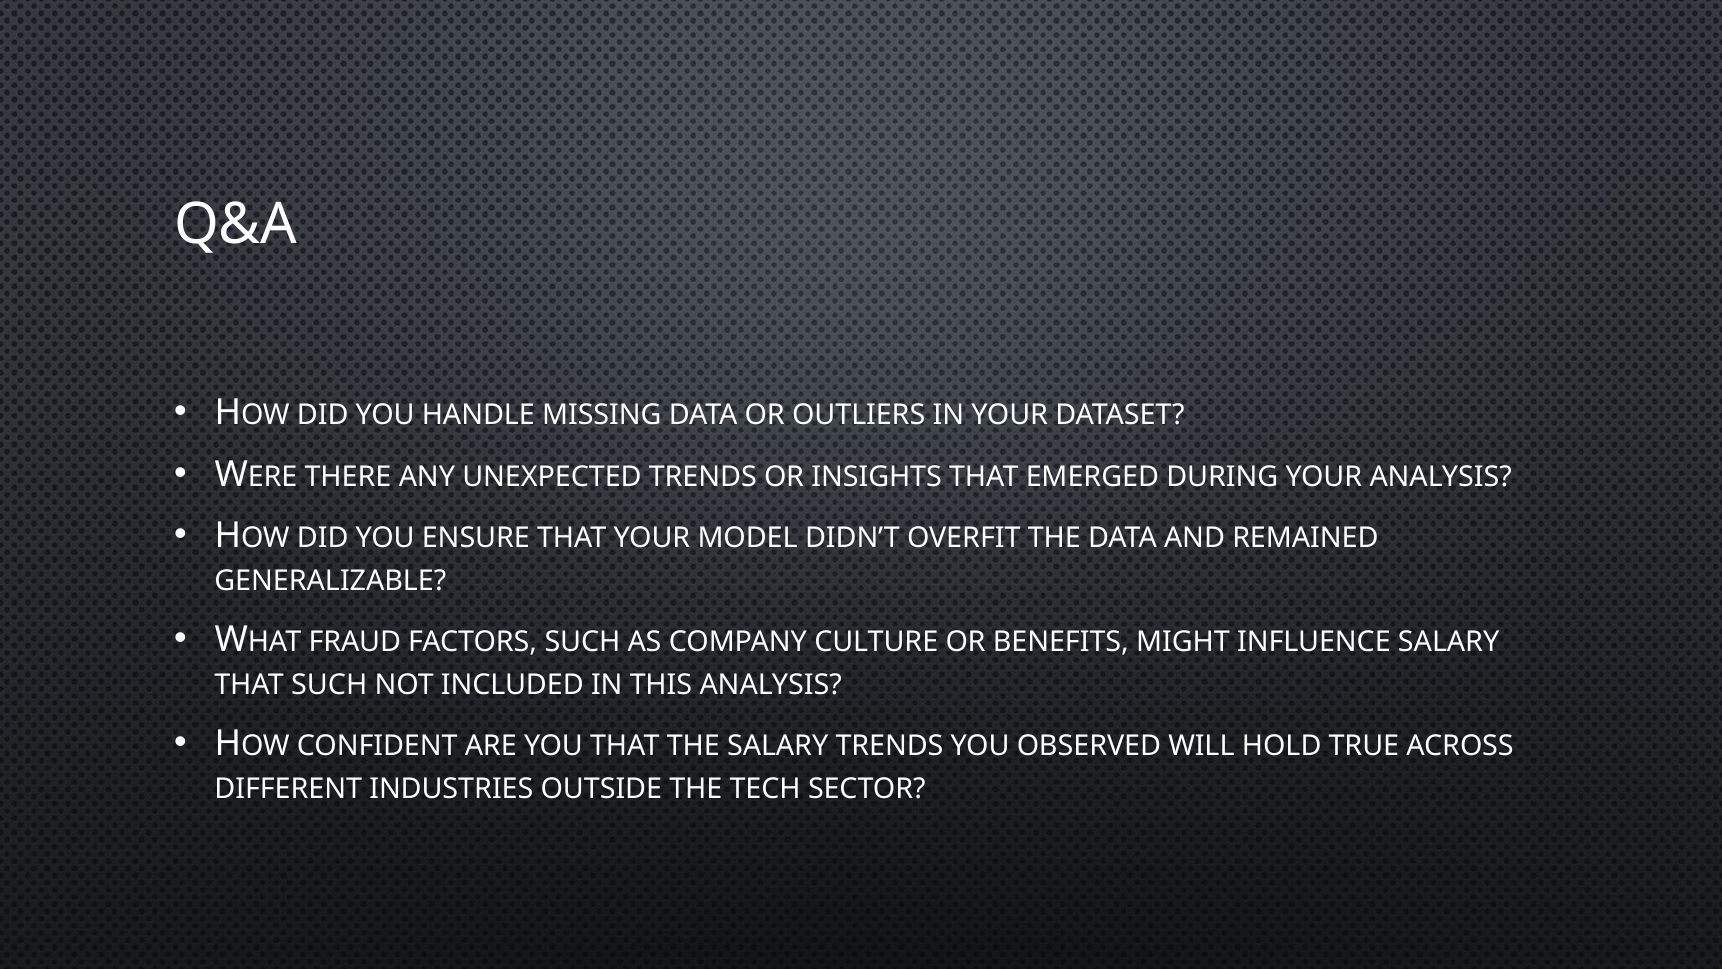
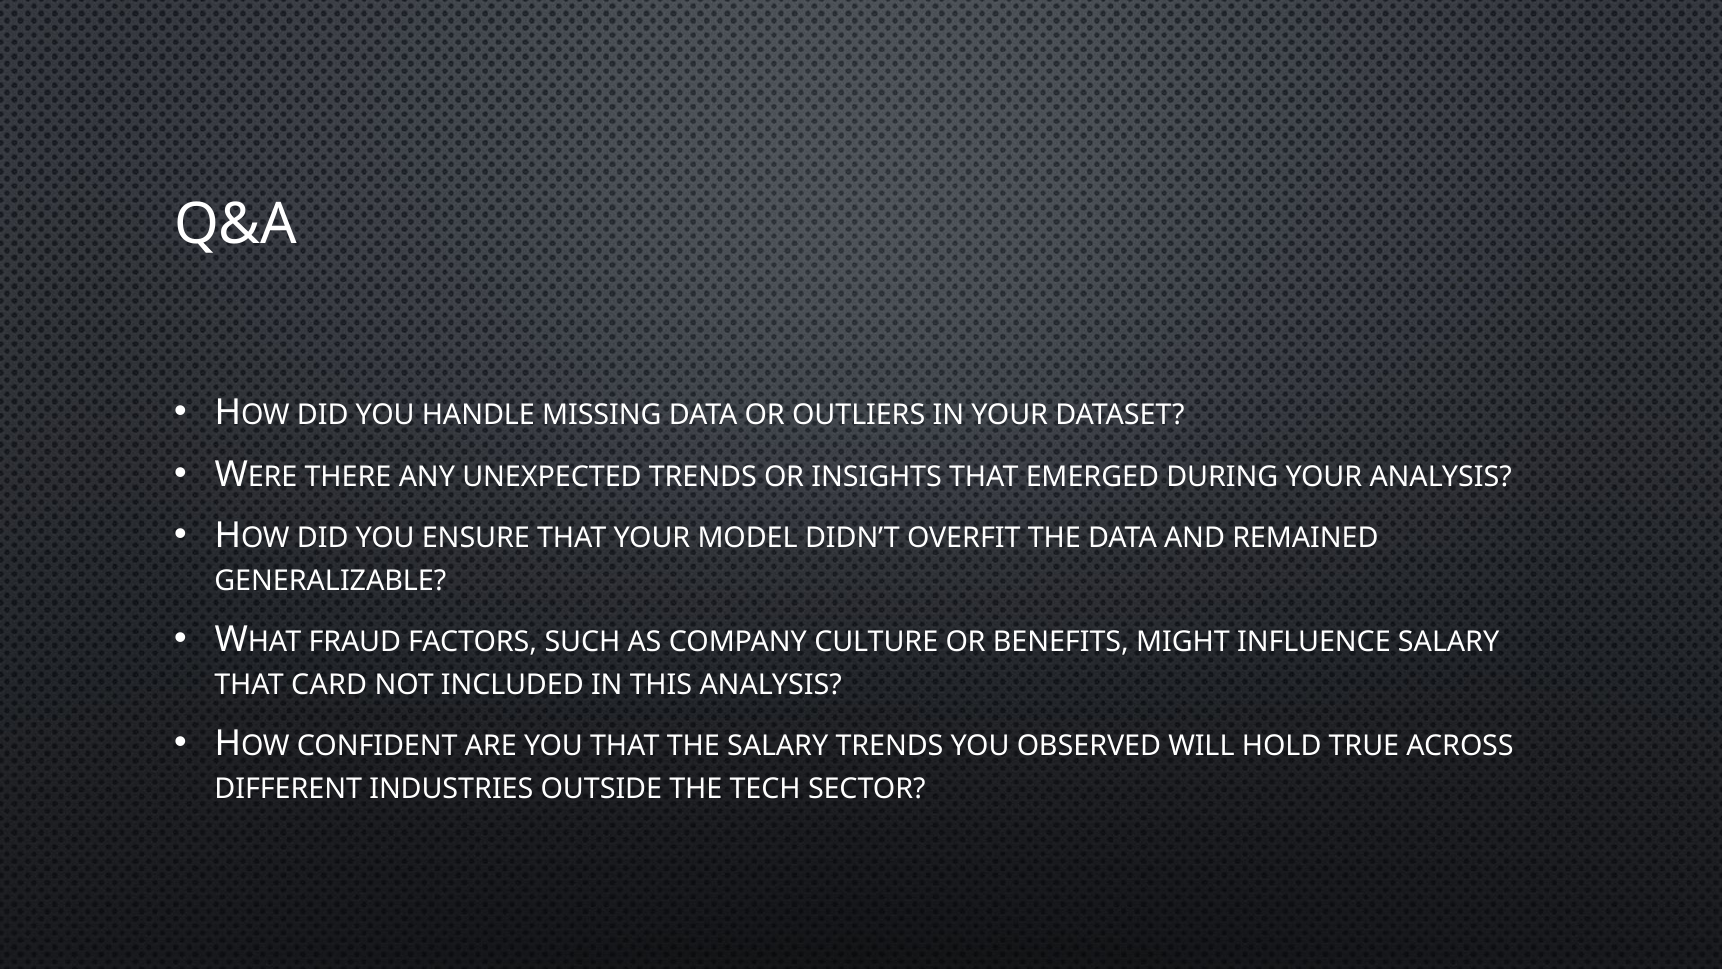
THAT SUCH: SUCH -> CARD (329, 685)
